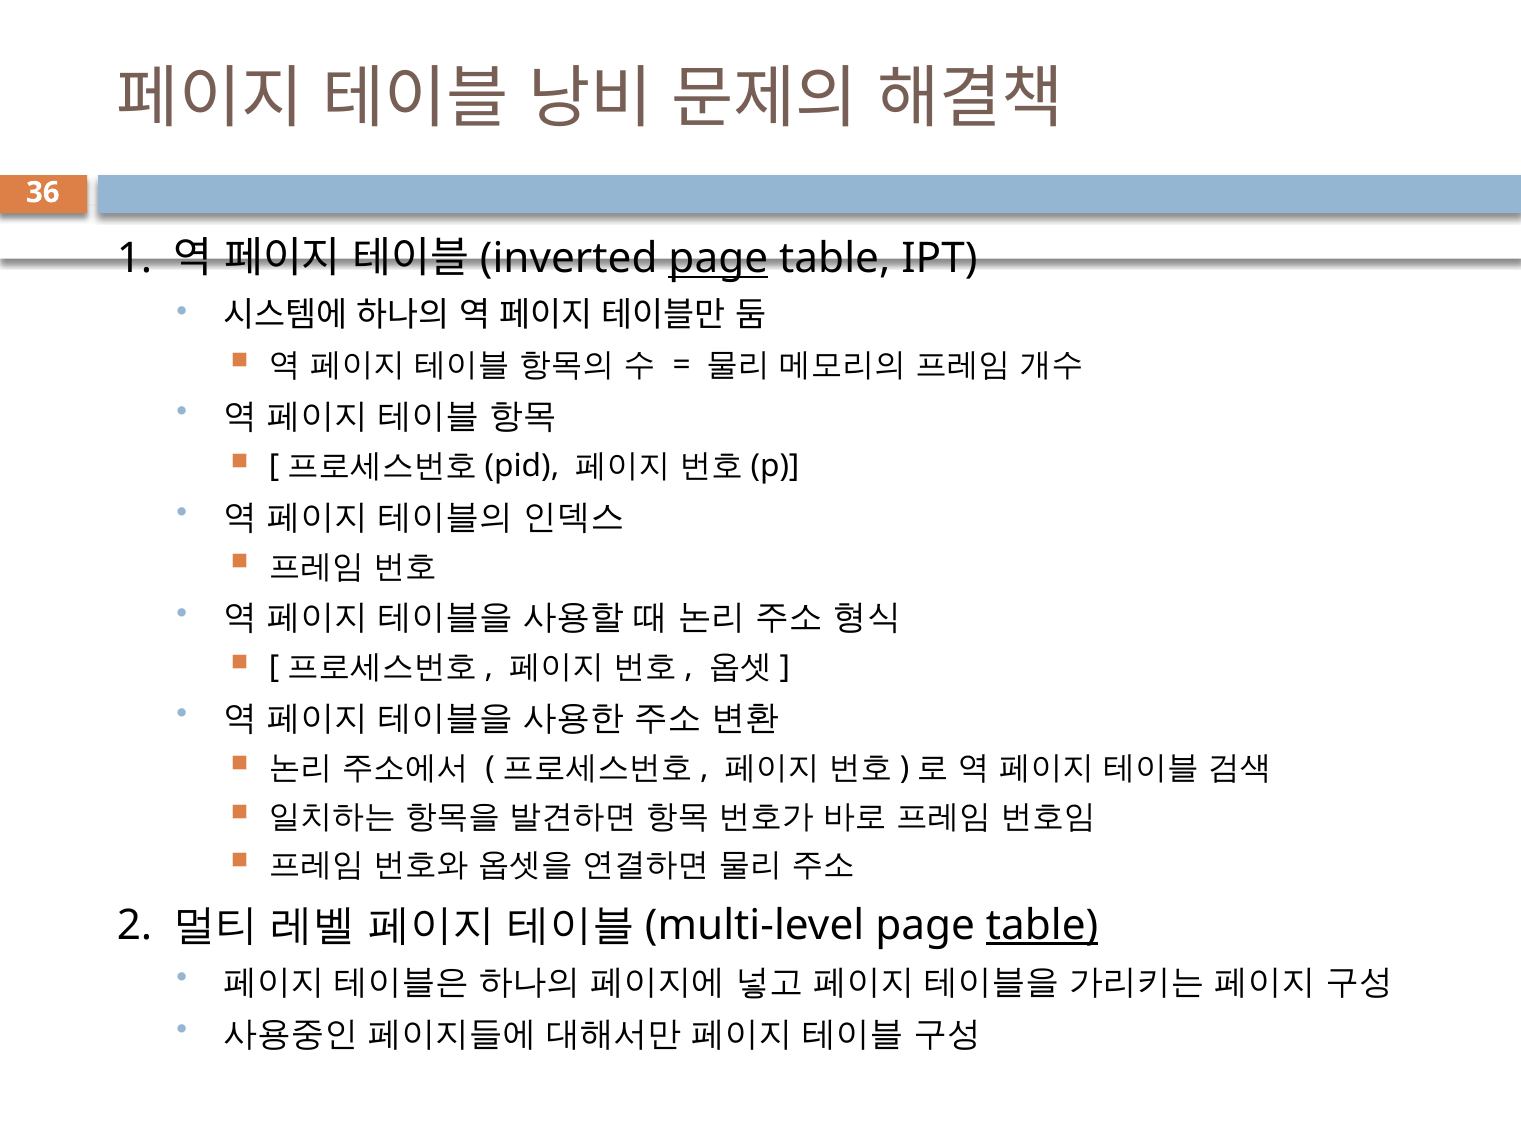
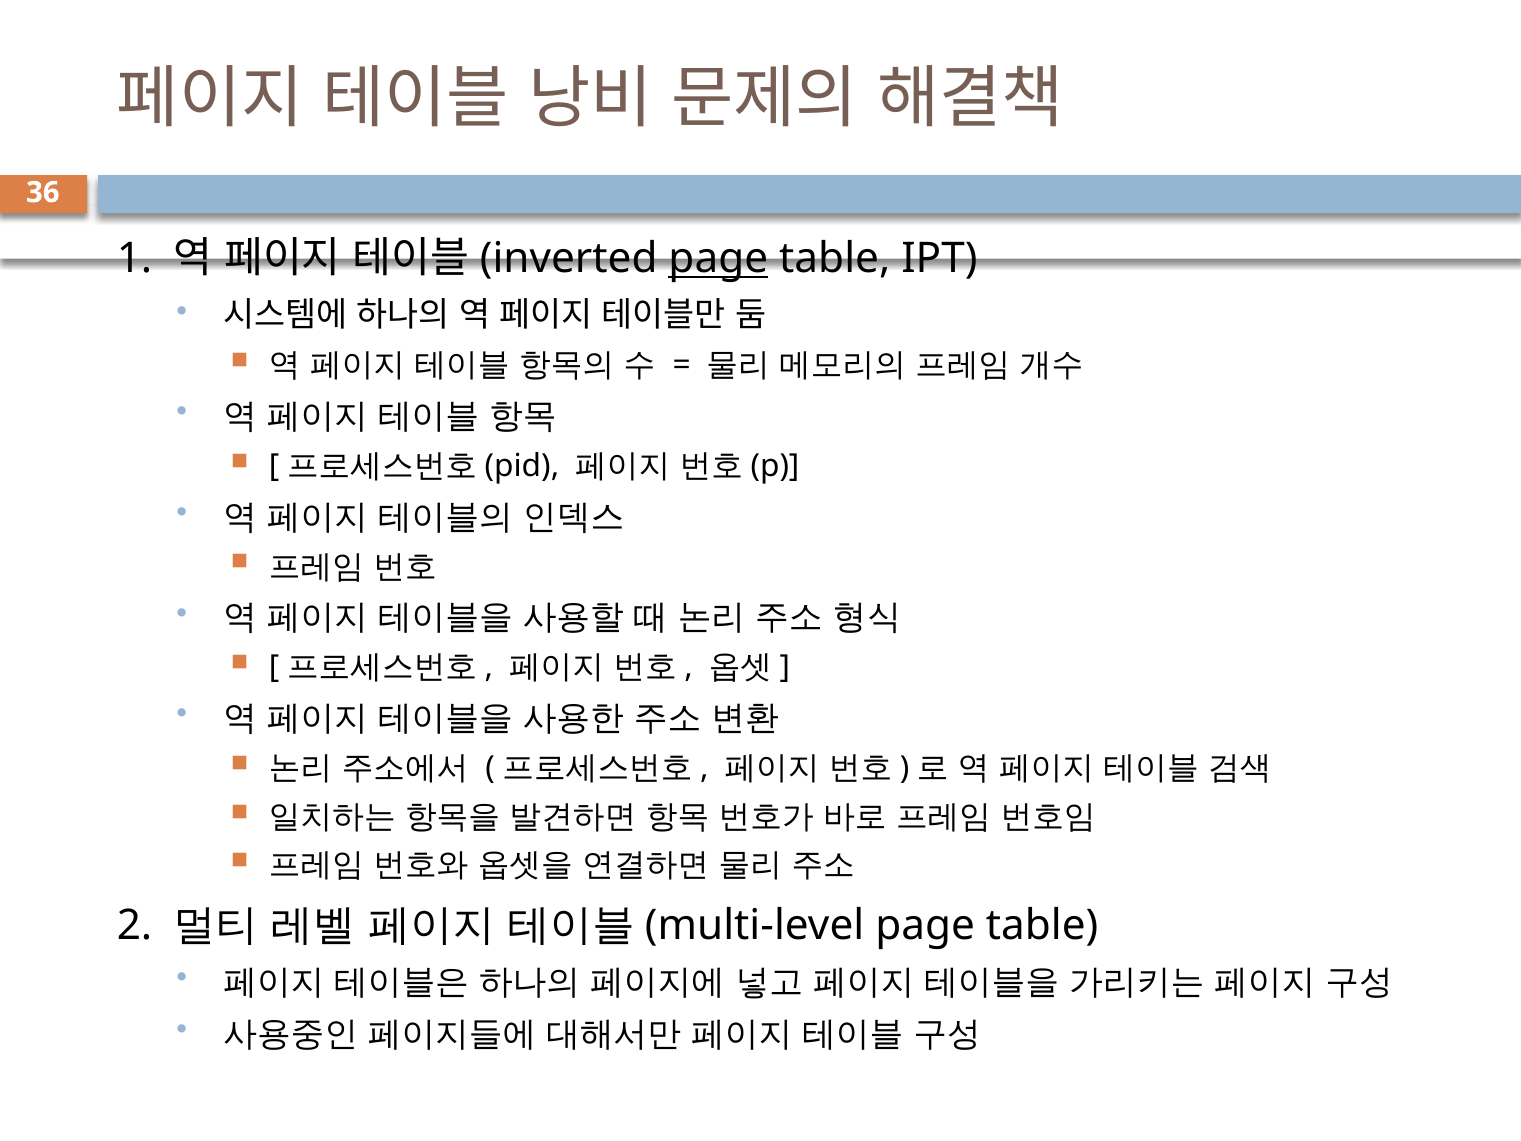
table underline: present -> none (1042, 925)
